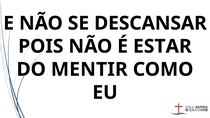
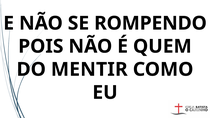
DESCANSAR: DESCANSAR -> ROMPENDO (150, 23)
ESTAR: ESTAR -> QUEM (162, 46)
